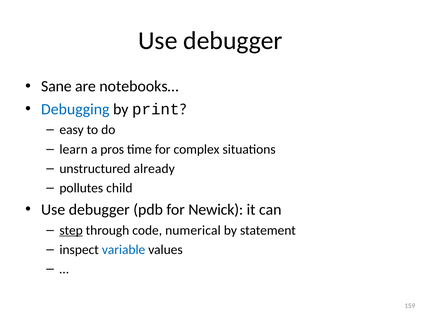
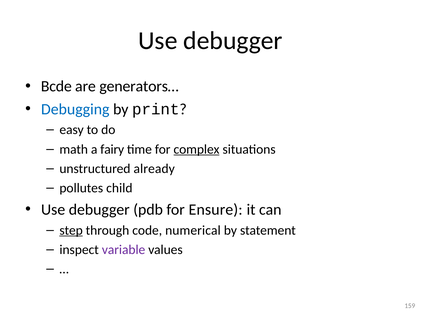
Sane: Sane -> Bcde (56, 86)
notebooks…: notebooks… -> generators… (139, 86)
learn: learn -> math (74, 149)
pros: pros -> fairy (112, 149)
complex underline: none -> present (197, 149)
Newick: Newick -> Ensure (216, 209)
variable colour: blue -> purple (124, 249)
